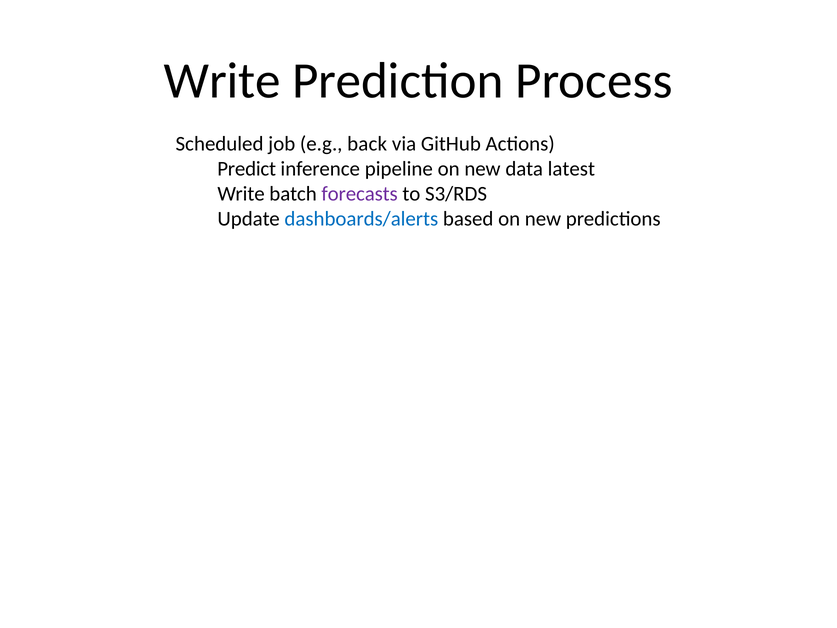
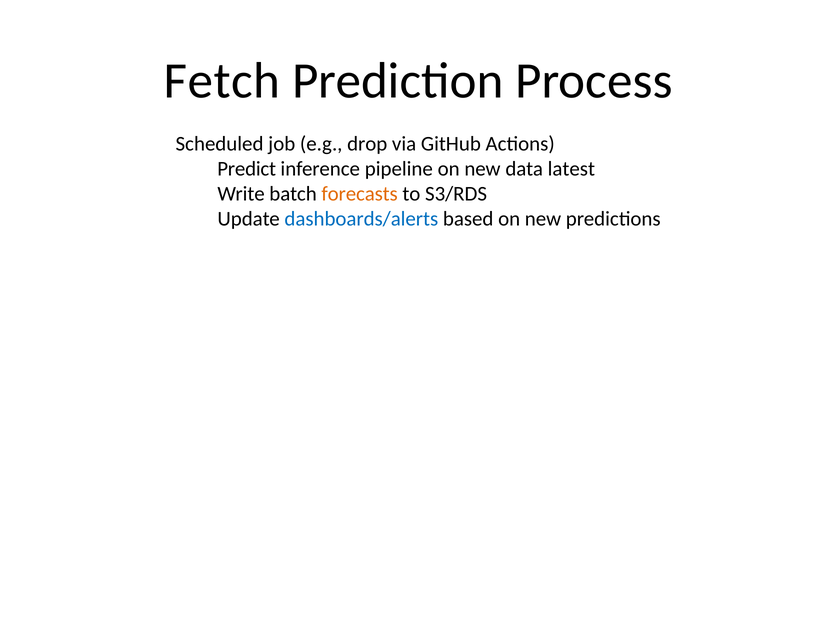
Write: Write -> Fetch (222, 81)
back: back -> drop (367, 144)
forecasts colour: purple -> orange (360, 194)
